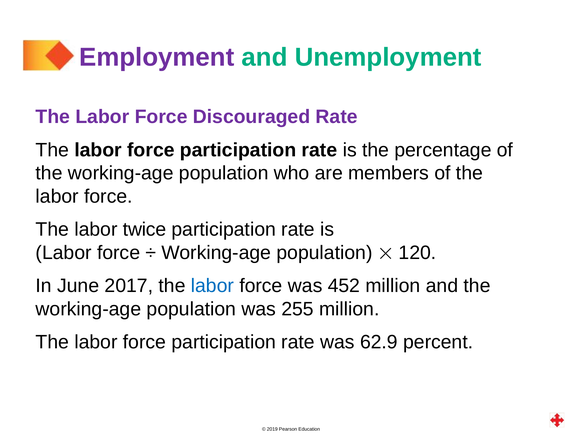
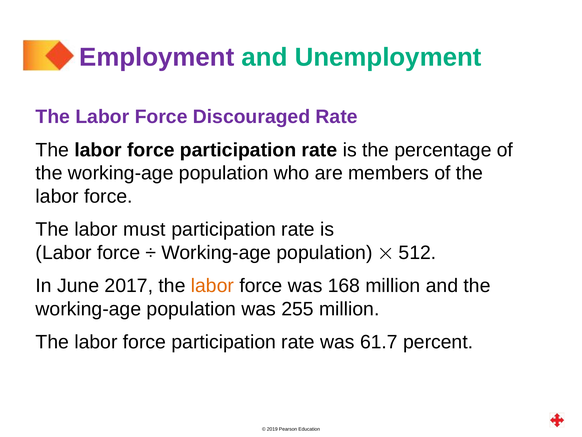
twice: twice -> must (144, 229)
120: 120 -> 512 (417, 253)
labor colour: blue -> orange (212, 286)
452: 452 -> 168 (344, 286)
62.9: 62.9 -> 61.7 (379, 342)
